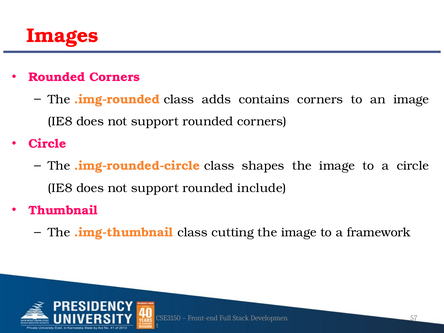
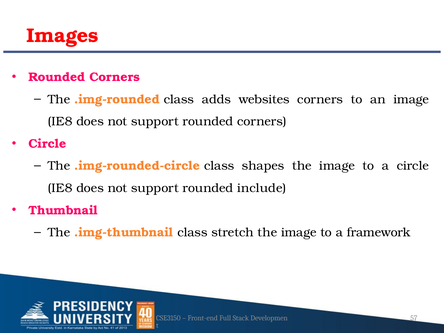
contains: contains -> websites (264, 99)
cutting: cutting -> stretch (232, 232)
